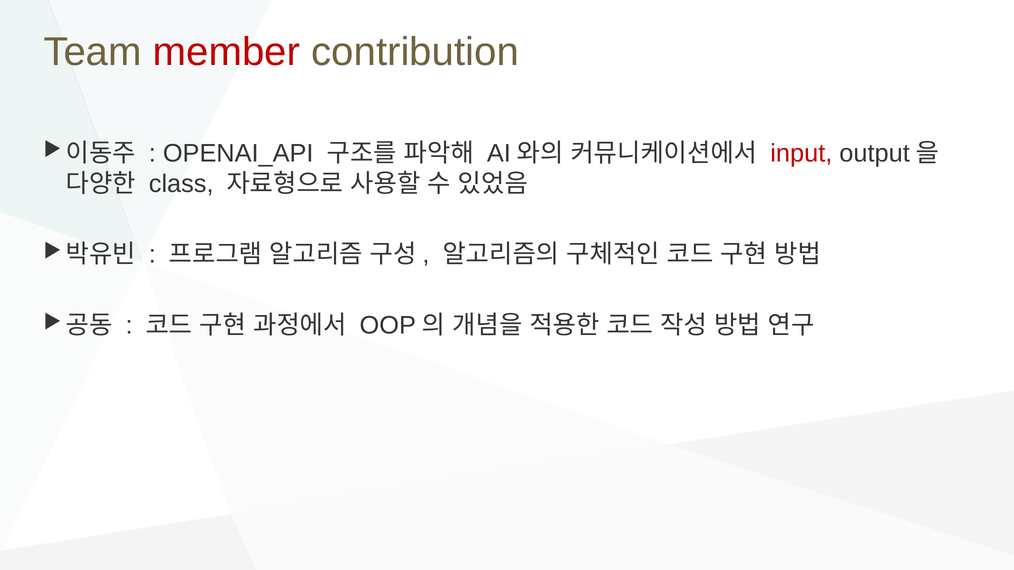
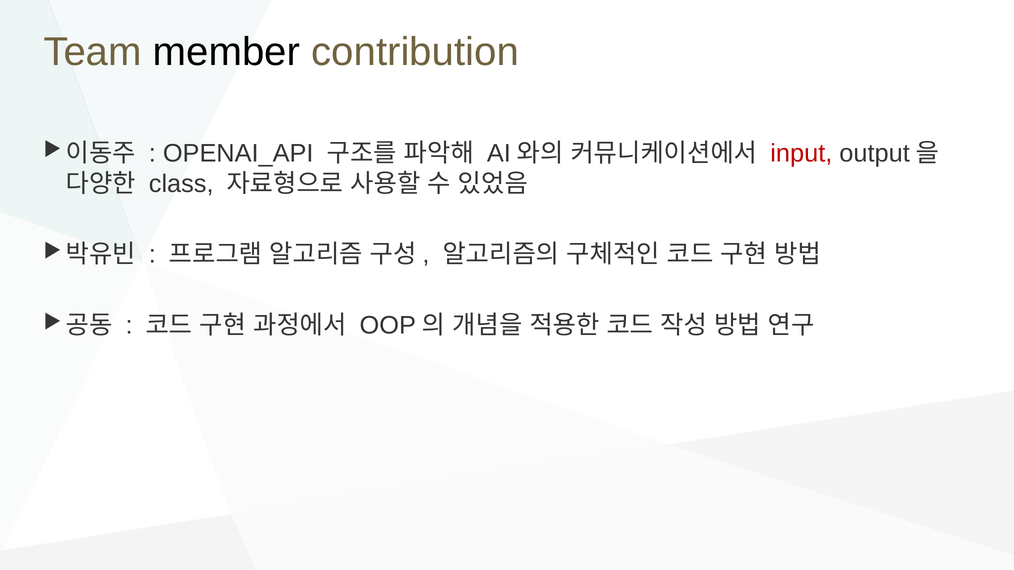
member colour: red -> black (226, 52)
